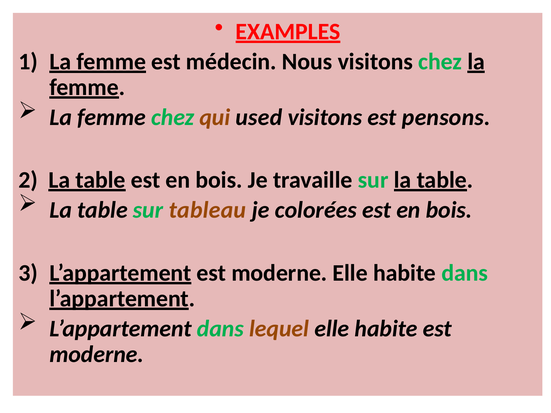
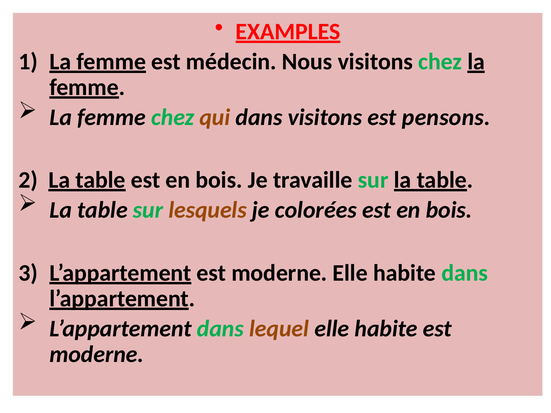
qui used: used -> dans (259, 117)
tableau: tableau -> lesquels (208, 210)
